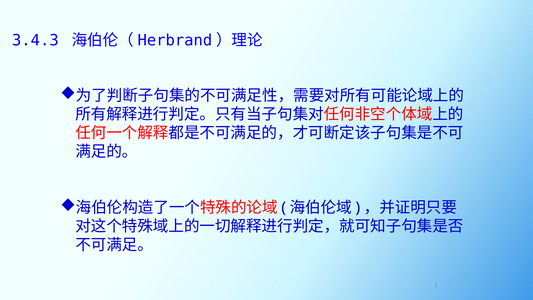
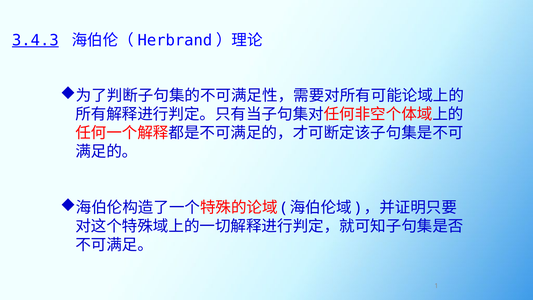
3.4.3 underline: none -> present (35, 40)
